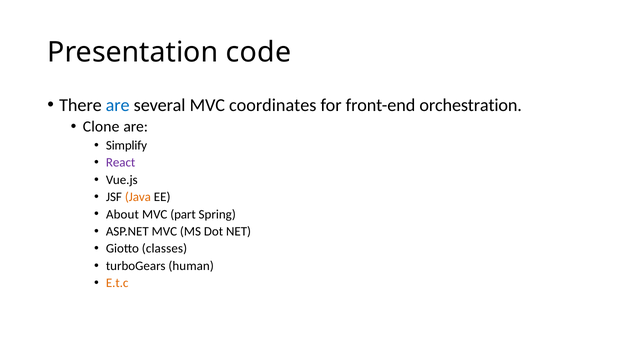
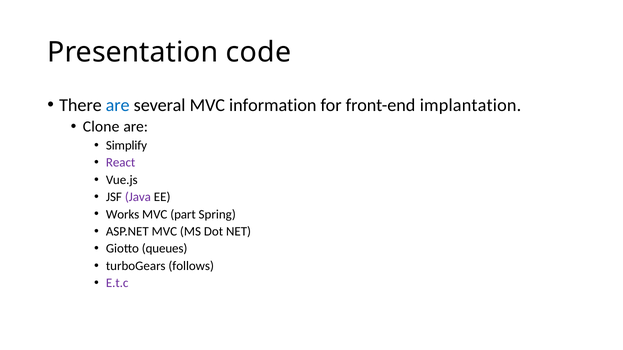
coordinates: coordinates -> information (273, 105)
orchestration: orchestration -> implantation (471, 105)
Java colour: orange -> purple (138, 197)
About: About -> Works (123, 214)
classes: classes -> queues (165, 249)
human: human -> follows (191, 266)
E.t.c colour: orange -> purple (117, 284)
